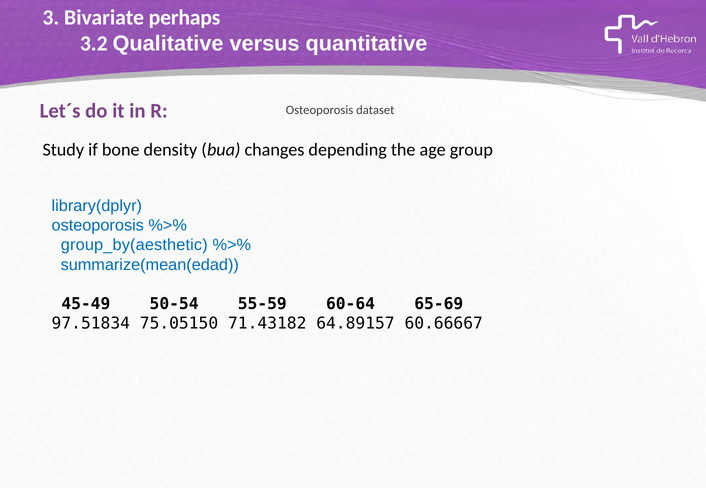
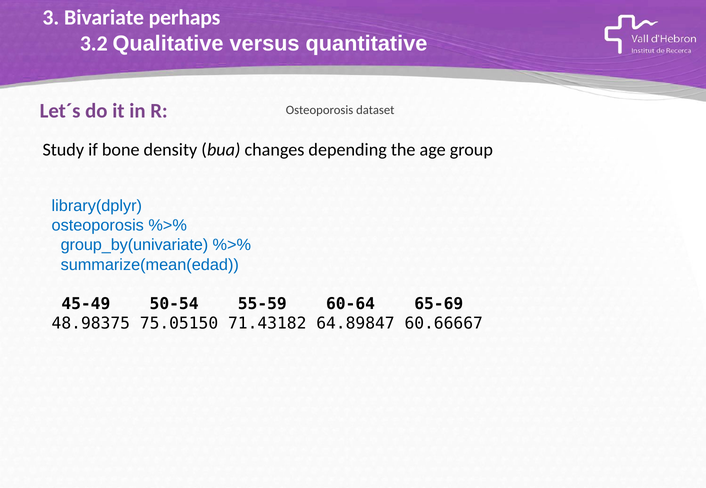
group_by(aesthetic: group_by(aesthetic -> group_by(univariate (134, 245)
97.51834: 97.51834 -> 48.98375 (91, 324)
64.89157: 64.89157 -> 64.89847 (355, 324)
